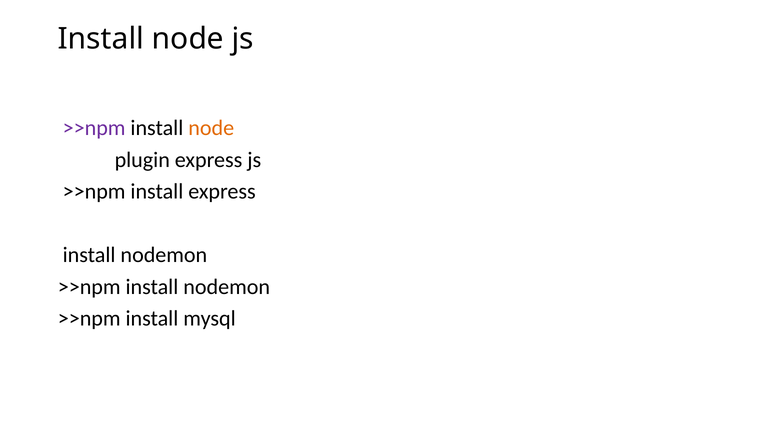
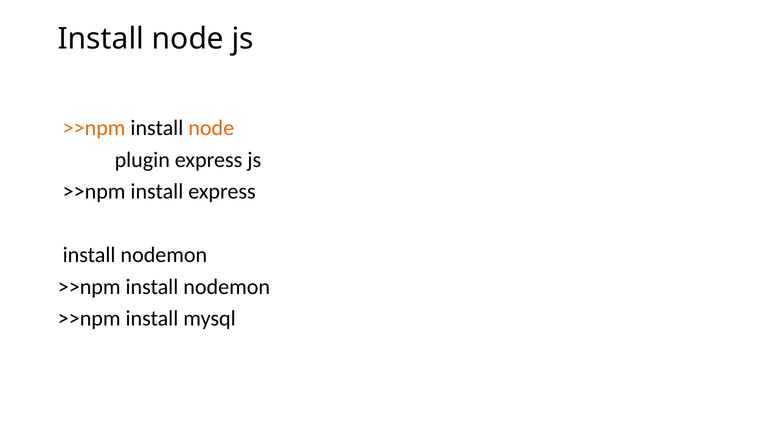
>>npm colour: purple -> orange (94, 128)
